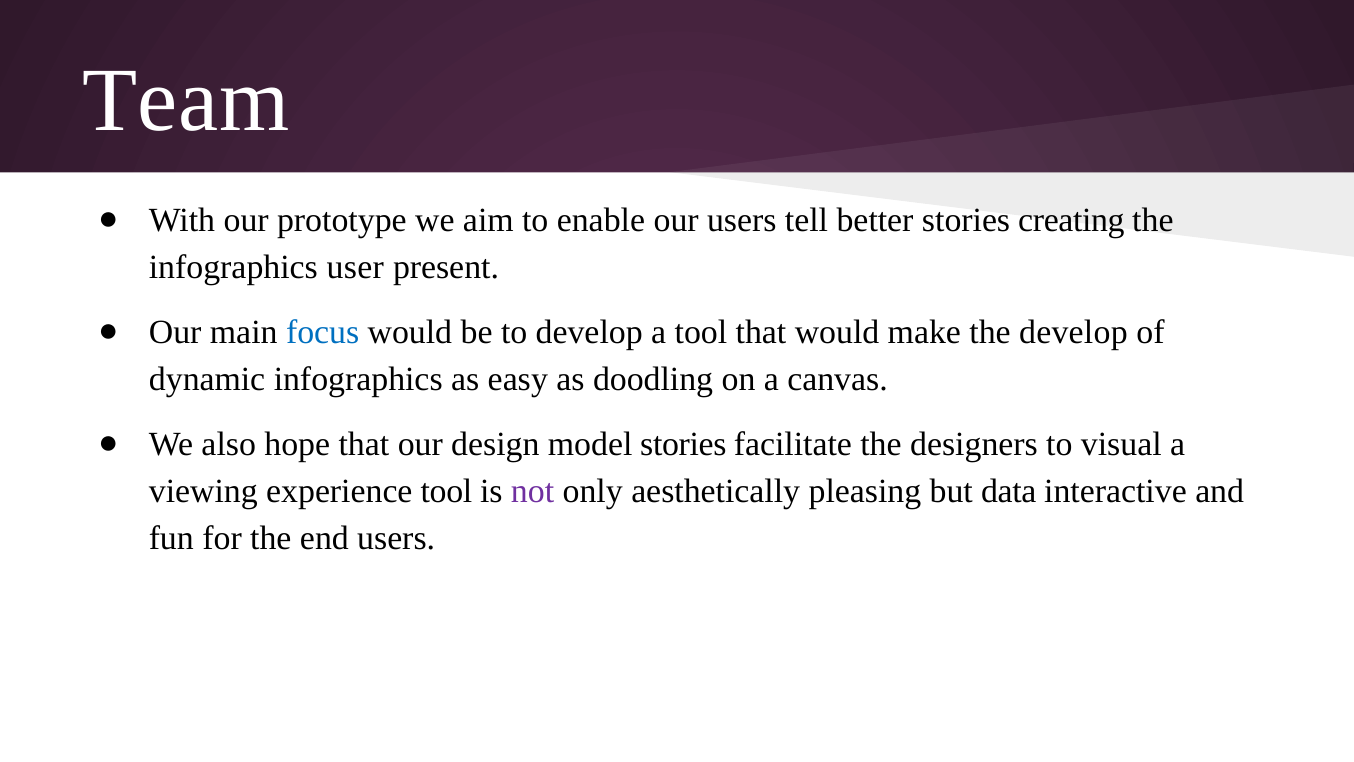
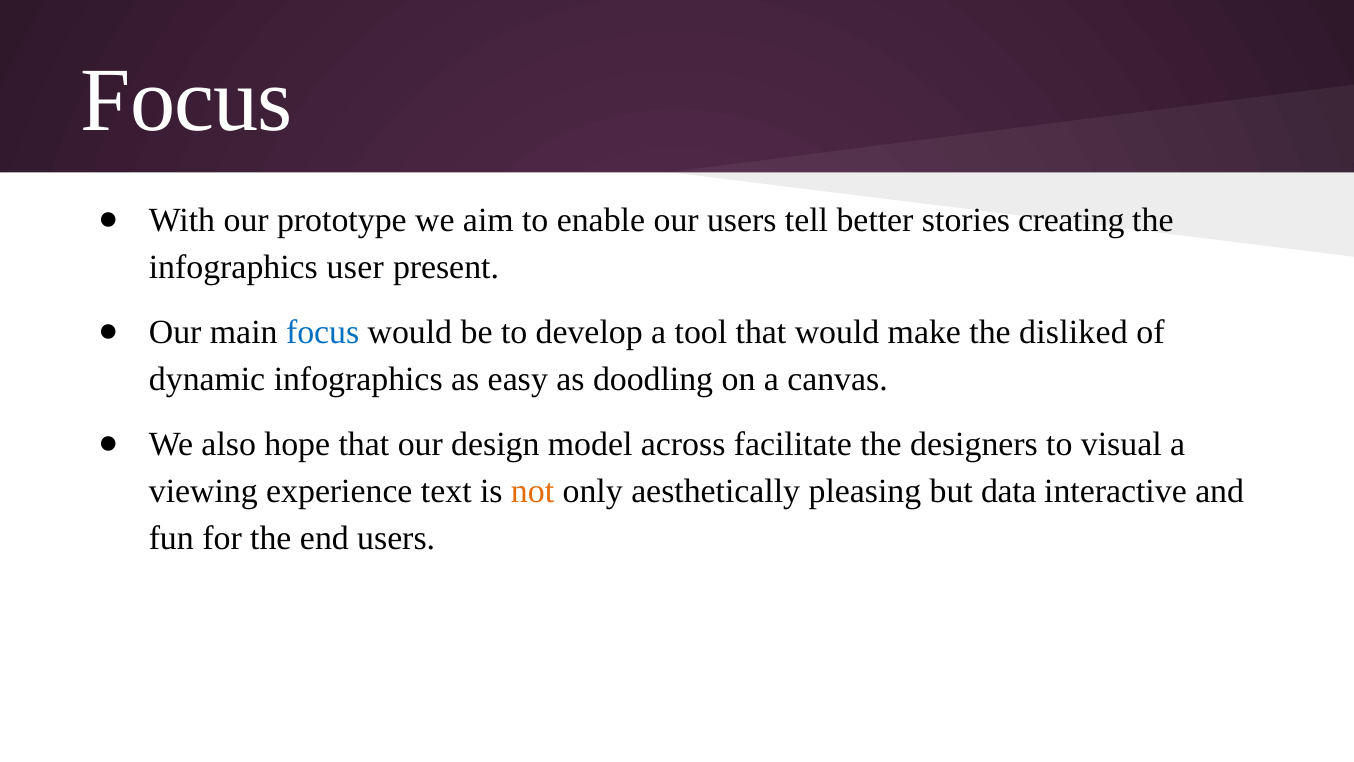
Team: Team -> Focus (187, 100)
the develop: develop -> disliked (1073, 332)
model stories: stories -> across (683, 444)
experience tool: tool -> text (446, 491)
not colour: purple -> orange (533, 491)
